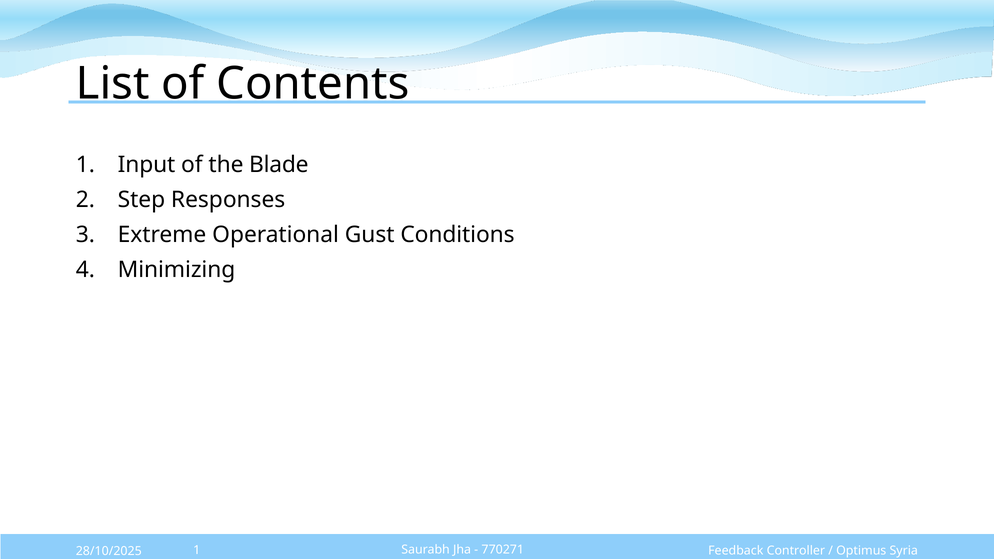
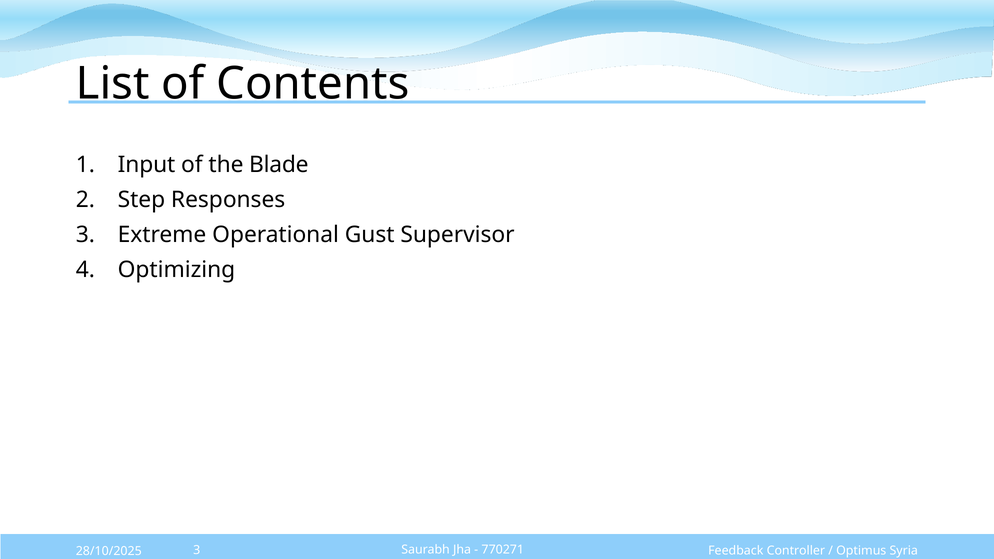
Conditions: Conditions -> Supervisor (457, 235)
Minimizing: Minimizing -> Optimizing (176, 270)
28/10/2025 1: 1 -> 3 (197, 550)
